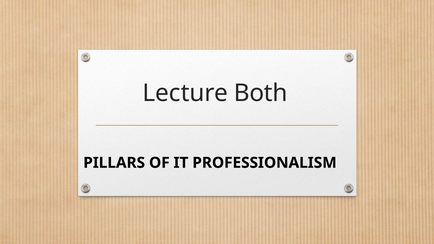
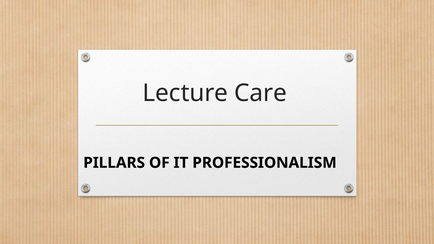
Both: Both -> Care (261, 93)
